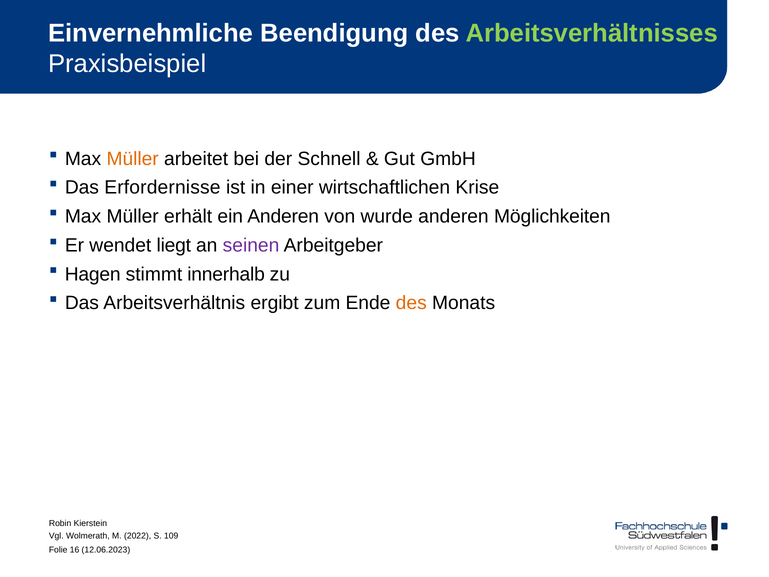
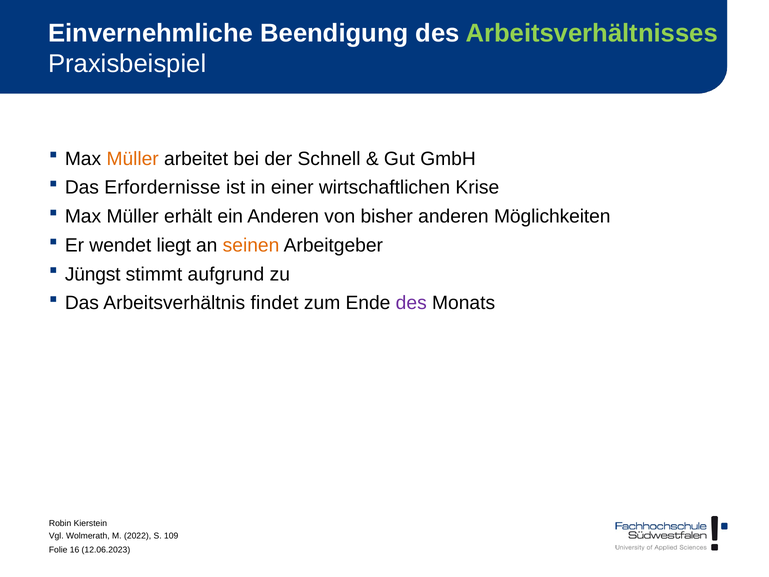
wurde: wurde -> bisher (387, 216)
seinen colour: purple -> orange (251, 245)
Hagen: Hagen -> Jüngst (93, 274)
innerhalb: innerhalb -> aufgrund (226, 274)
ergibt: ergibt -> findet (274, 303)
des colour: orange -> purple (411, 303)
